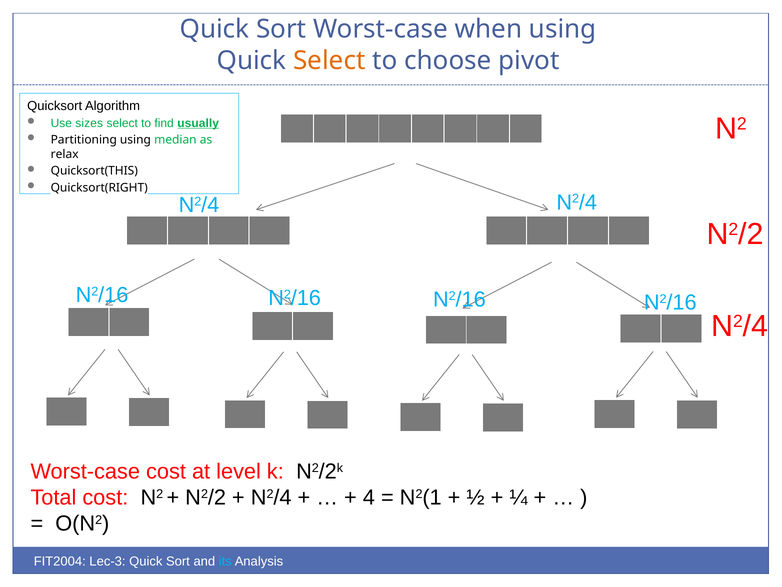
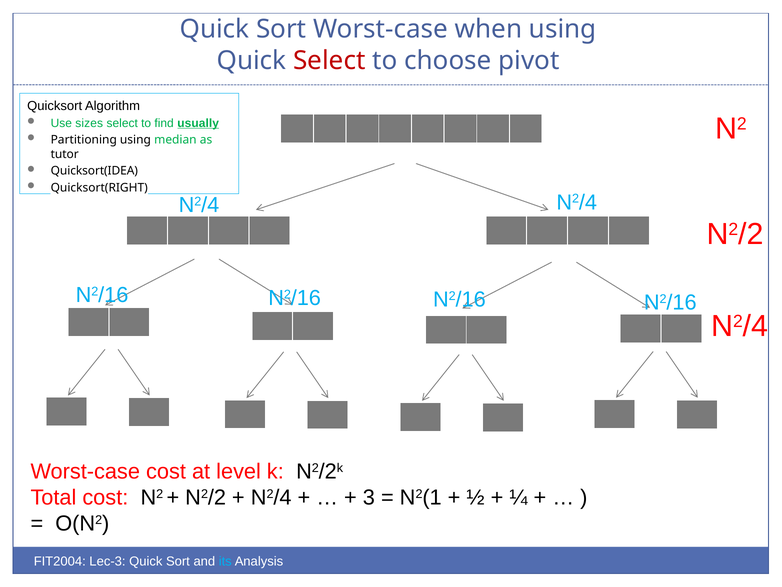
Select colour: orange -> red (329, 61)
relax: relax -> tutor (65, 154)
Quicksort(THIS: Quicksort(THIS -> Quicksort(IDEA (94, 171)
4: 4 -> 3 (369, 497)
